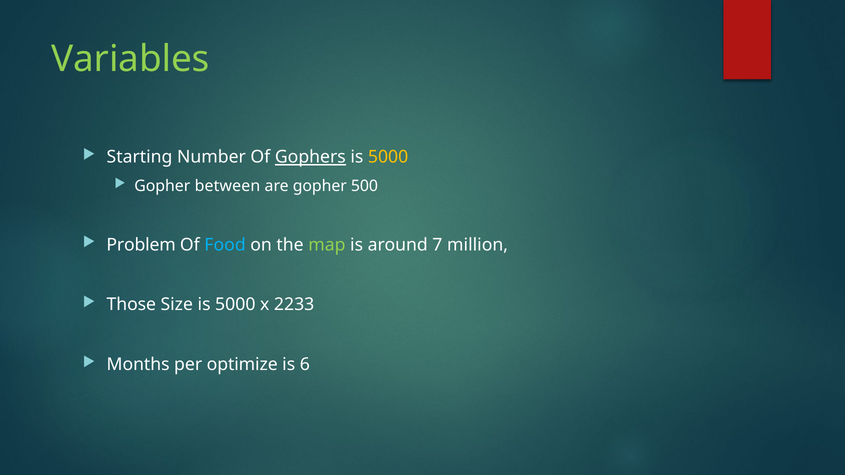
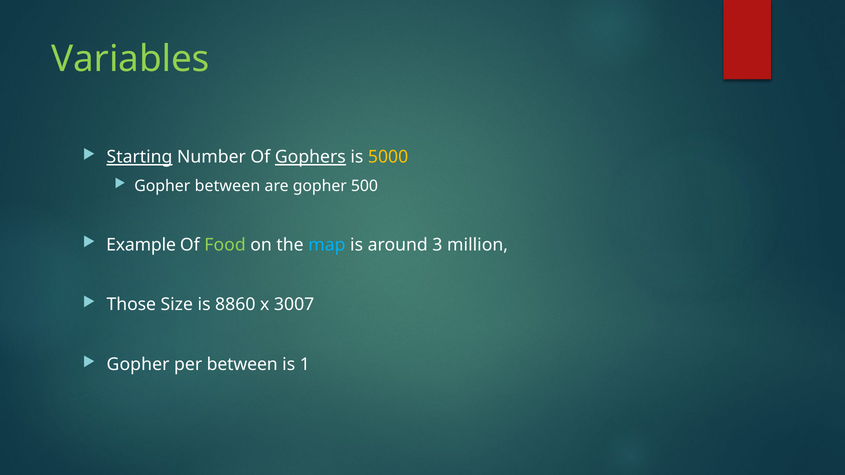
Starting underline: none -> present (140, 157)
Problem: Problem -> Example (141, 245)
Food colour: light blue -> light green (225, 245)
map colour: light green -> light blue (327, 245)
7: 7 -> 3 (437, 245)
Size is 5000: 5000 -> 8860 (235, 305)
2233: 2233 -> 3007 (294, 305)
Months: Months -> Gopher (138, 365)
per optimize: optimize -> between (242, 365)
6: 6 -> 1 (305, 365)
